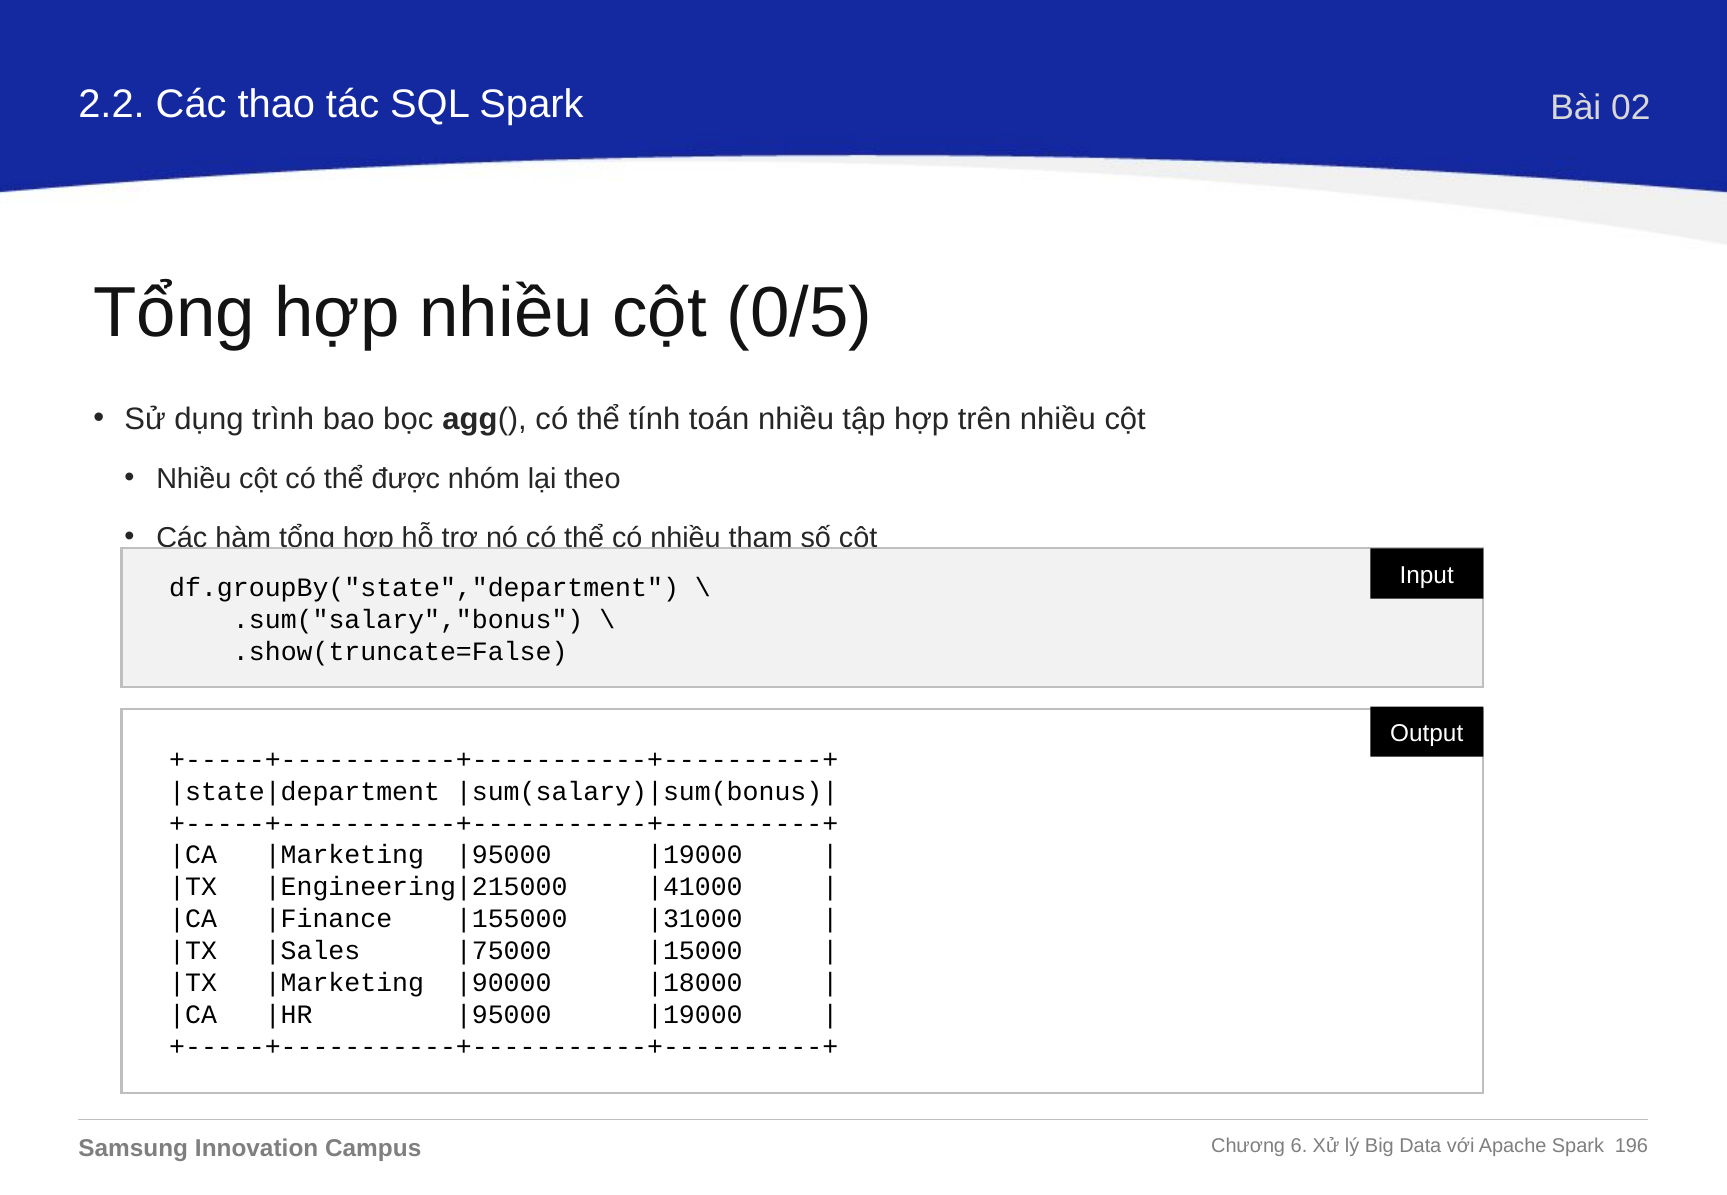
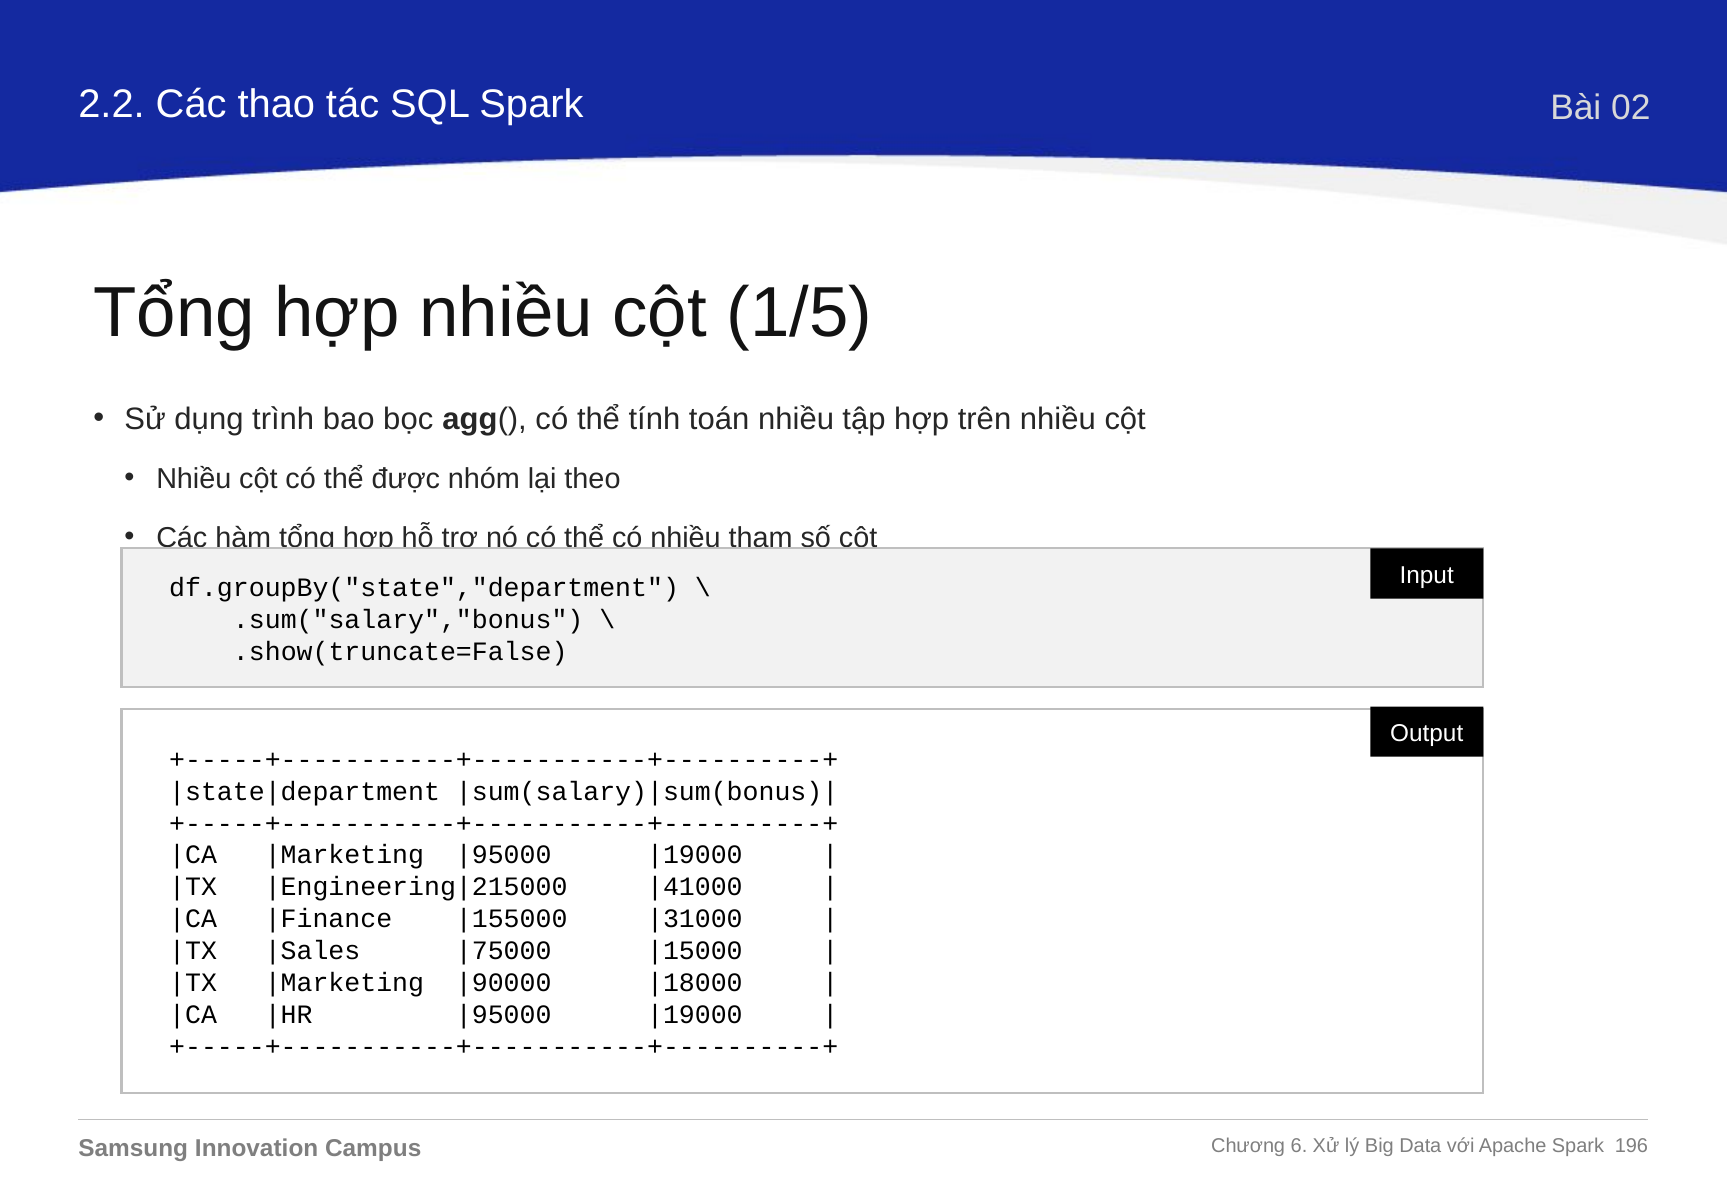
0/5: 0/5 -> 1/5 (800, 314)
